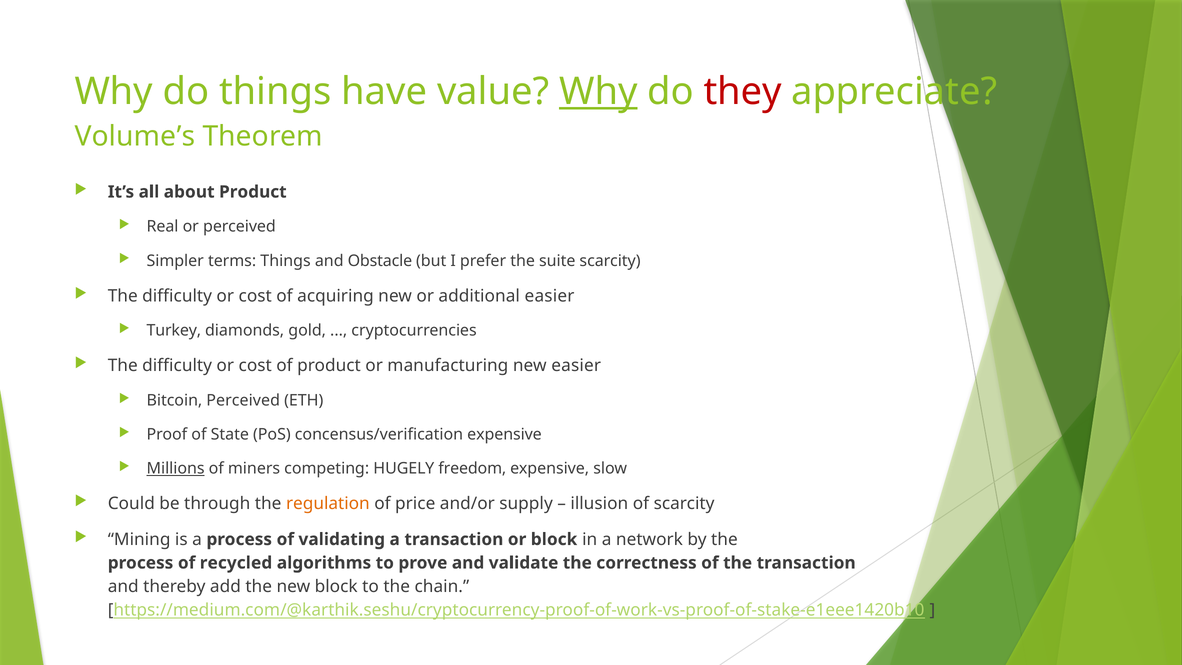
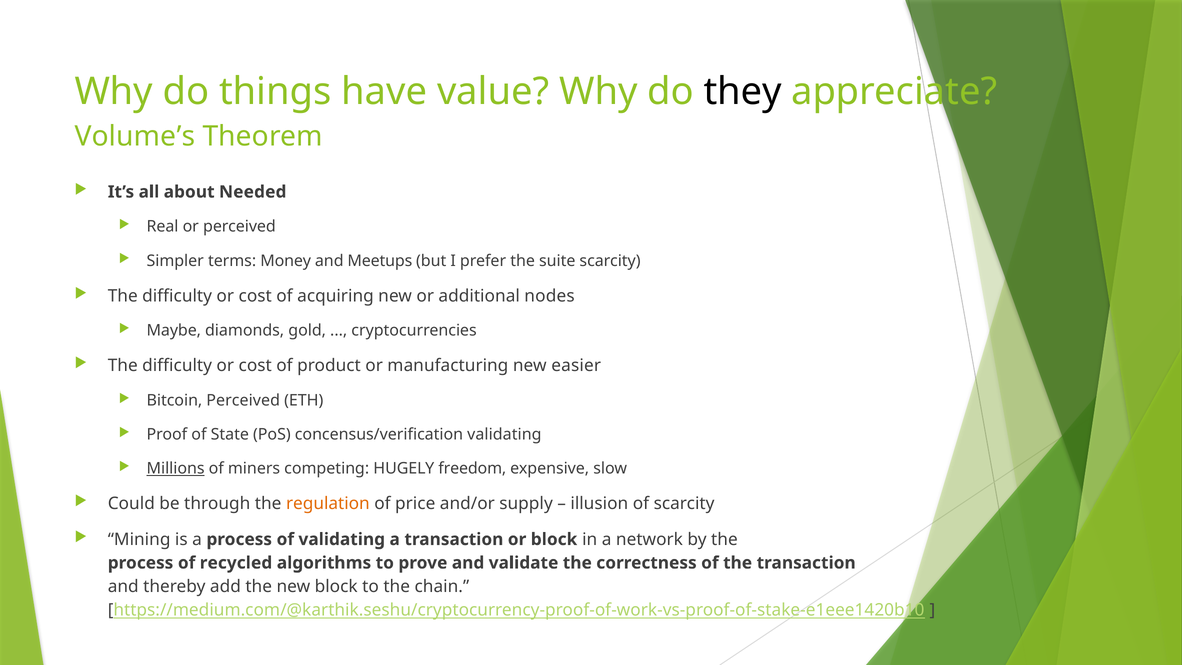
Why underline: present -> none (598, 92)
they colour: red -> black (743, 92)
about Product: Product -> Needed (253, 192)
terms Things: Things -> Money (286, 261)
Obstacle: Obstacle -> Meetups (380, 261)
additional easier: easier -> nodes (550, 296)
Turkey: Turkey -> Maybe (174, 330)
concensus/verification expensive: expensive -> validating (504, 434)
